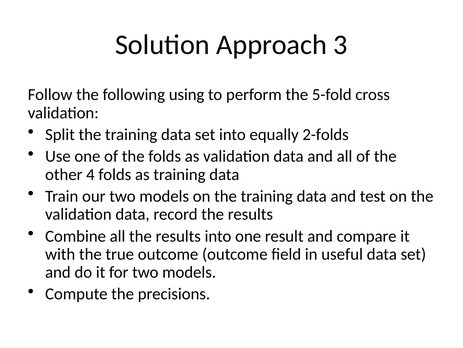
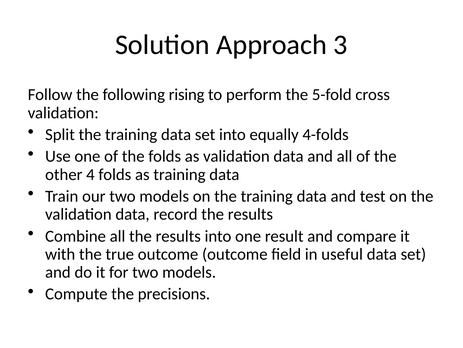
using: using -> rising (187, 95)
2-folds: 2-folds -> 4-folds (326, 134)
